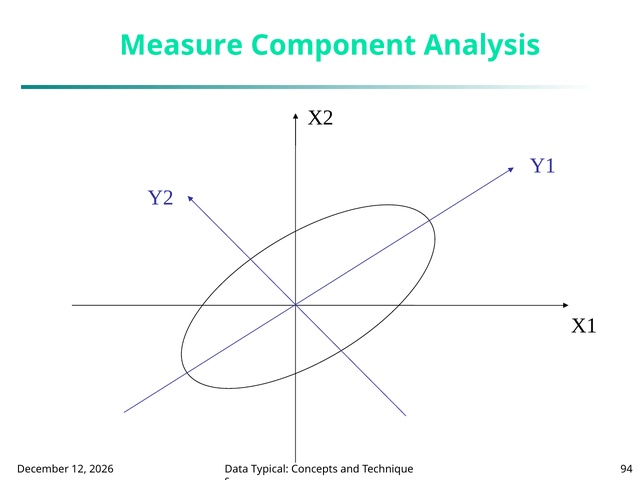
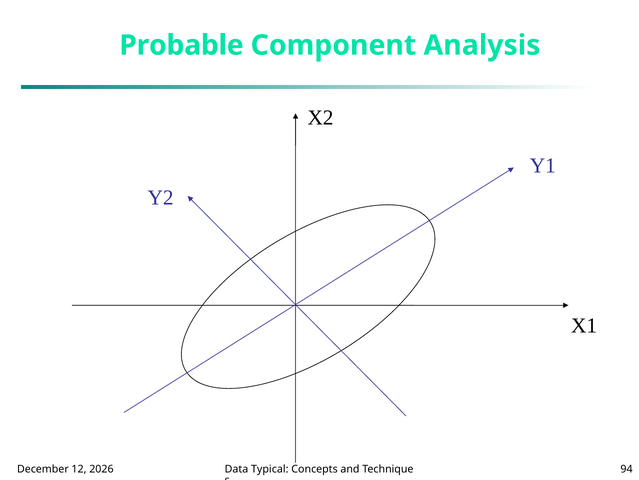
Measure: Measure -> Probable (181, 45)
